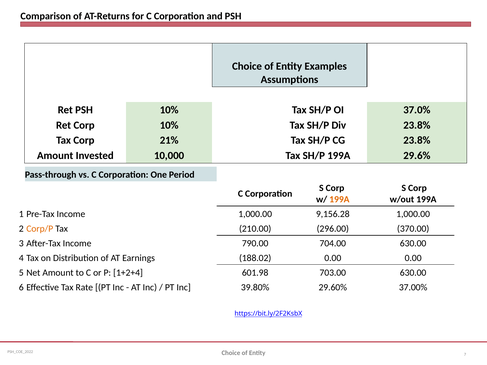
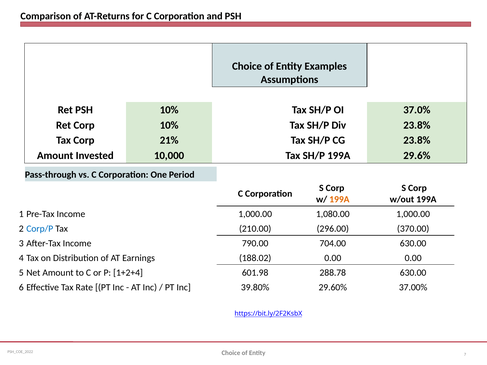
9,156.28: 9,156.28 -> 1,080.00 (333, 214)
Corp/P colour: orange -> blue (40, 229)
703.00: 703.00 -> 288.78 (333, 273)
